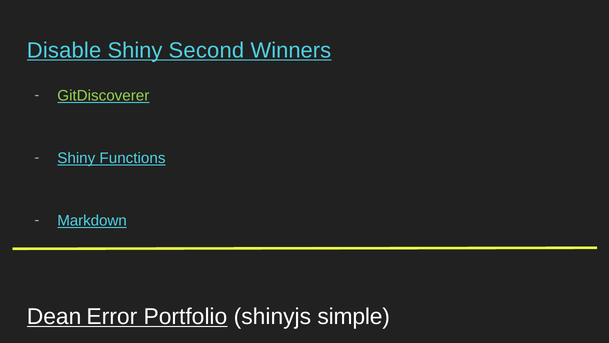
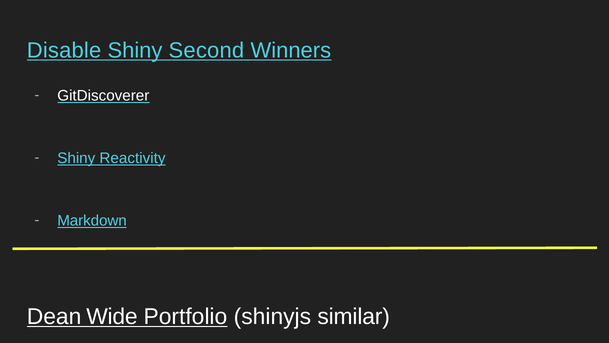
GitDiscoverer colour: light green -> white (103, 96)
Functions: Functions -> Reactivity (132, 158)
Error: Error -> Wide (112, 316)
simple: simple -> similar (354, 316)
